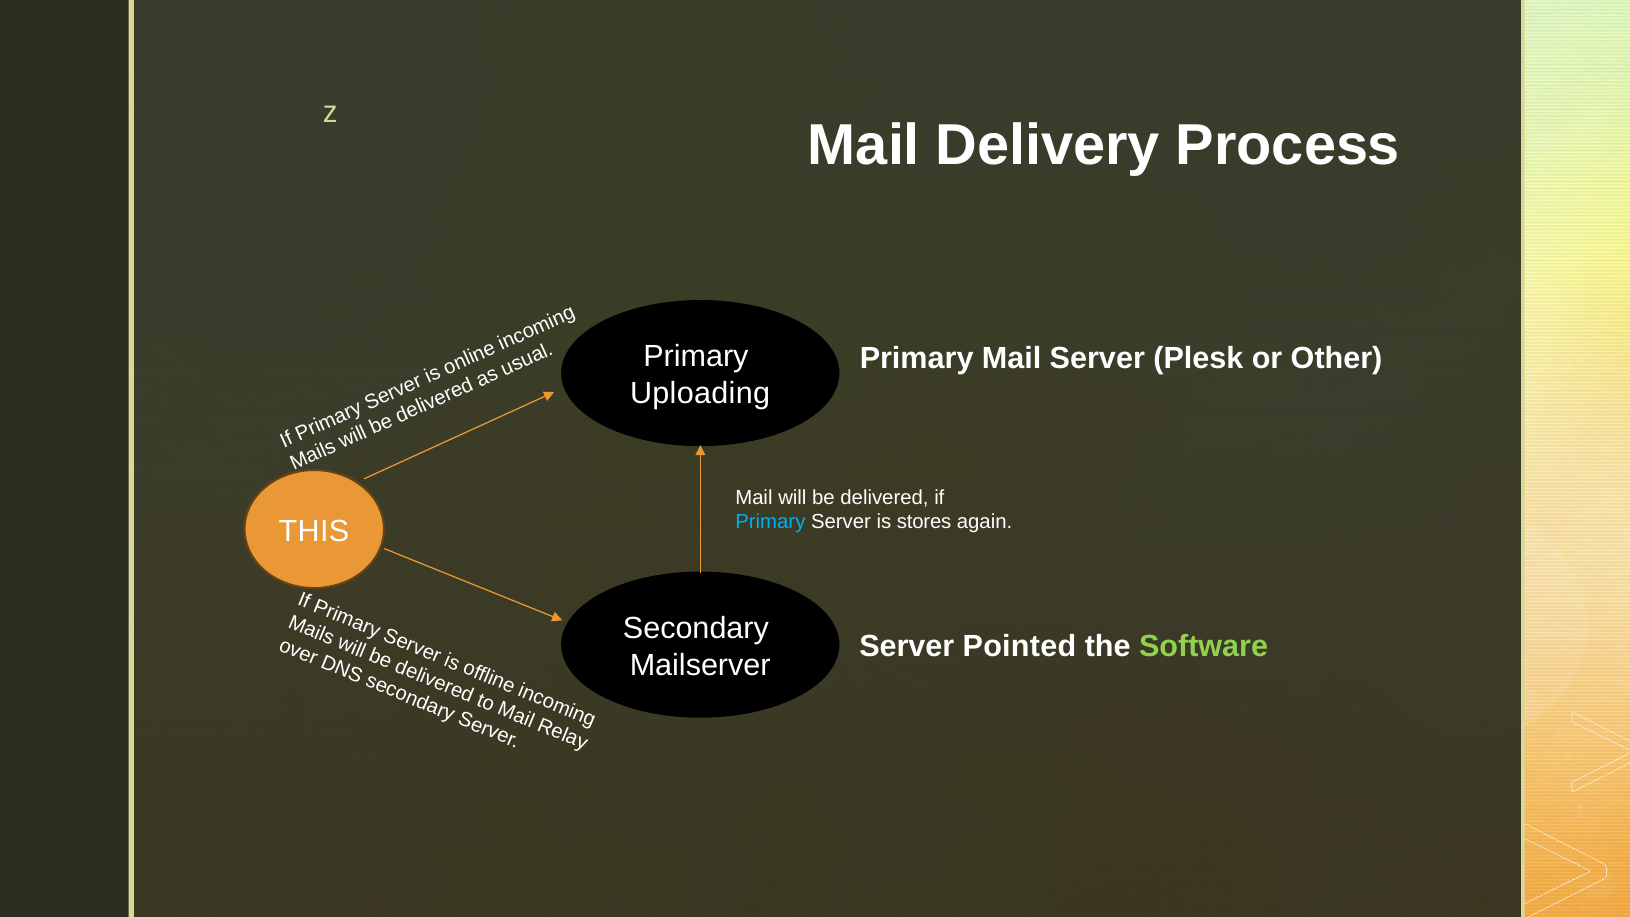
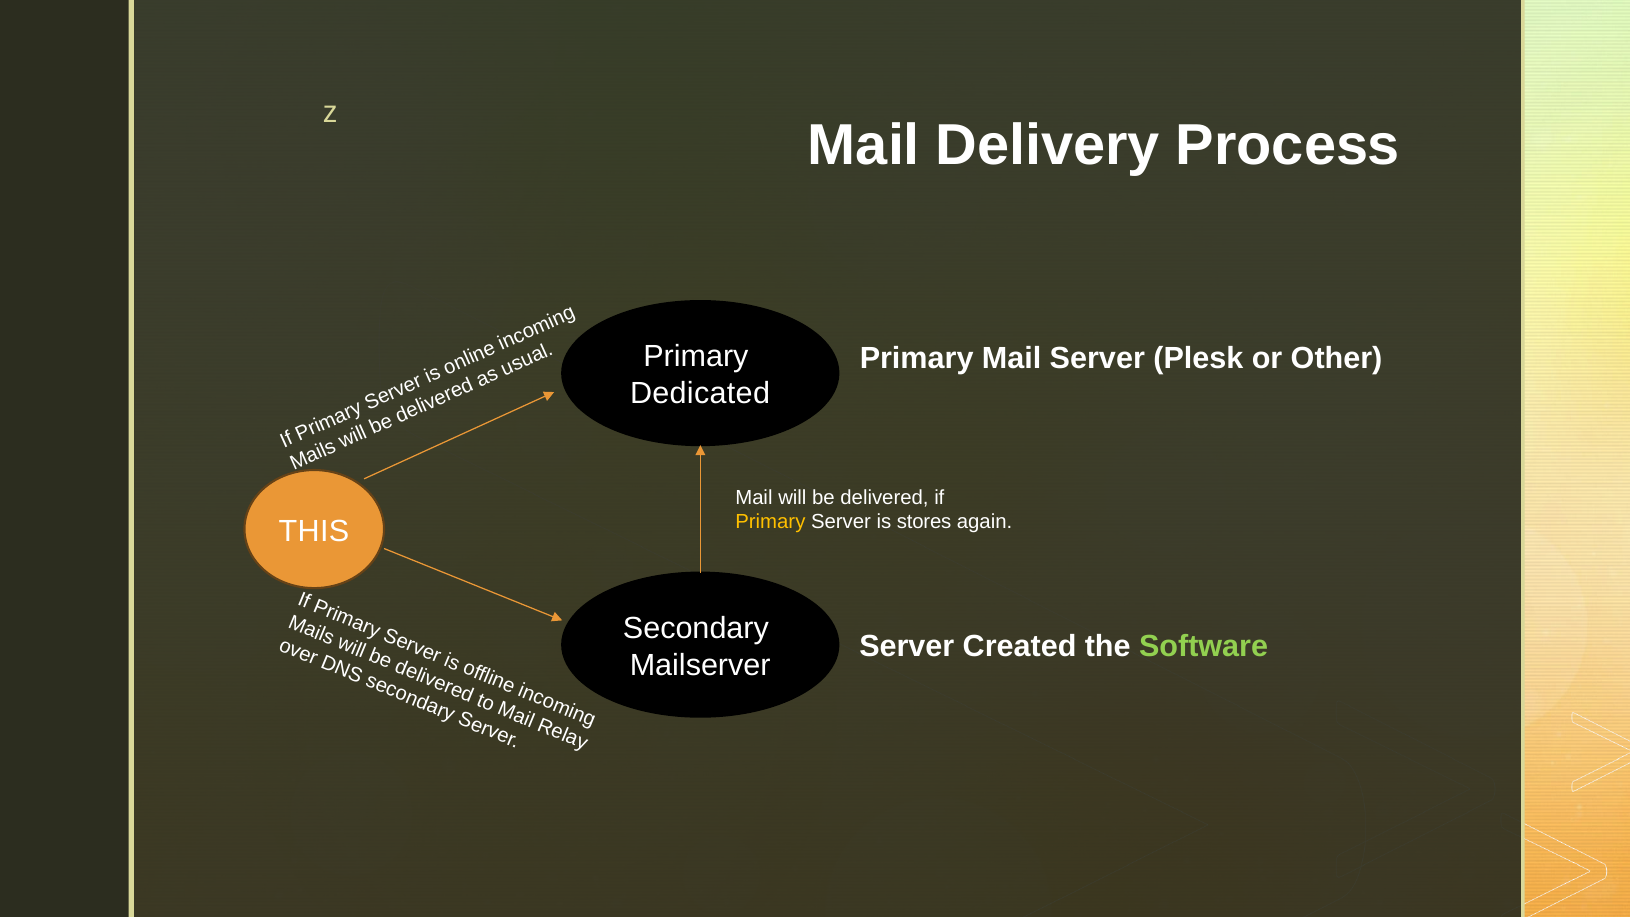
Uploading: Uploading -> Dedicated (700, 393)
Primary colour: light blue -> yellow (770, 522)
Pointed: Pointed -> Created (1020, 646)
